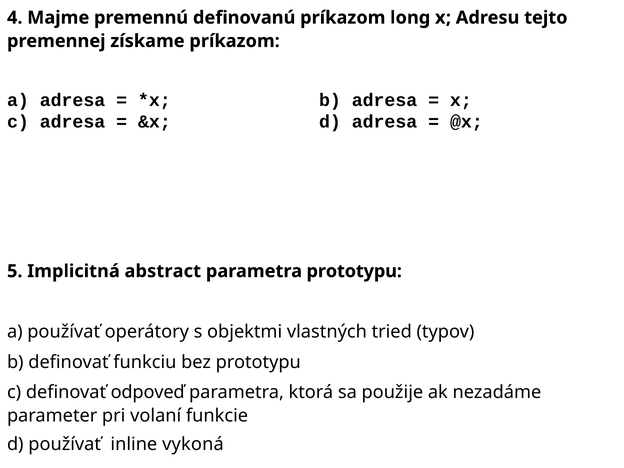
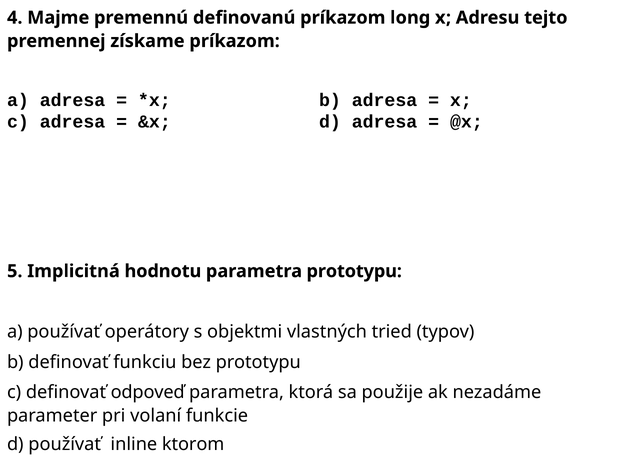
abstract: abstract -> hodnotu (163, 271)
vykoná: vykoná -> ktorom (193, 444)
